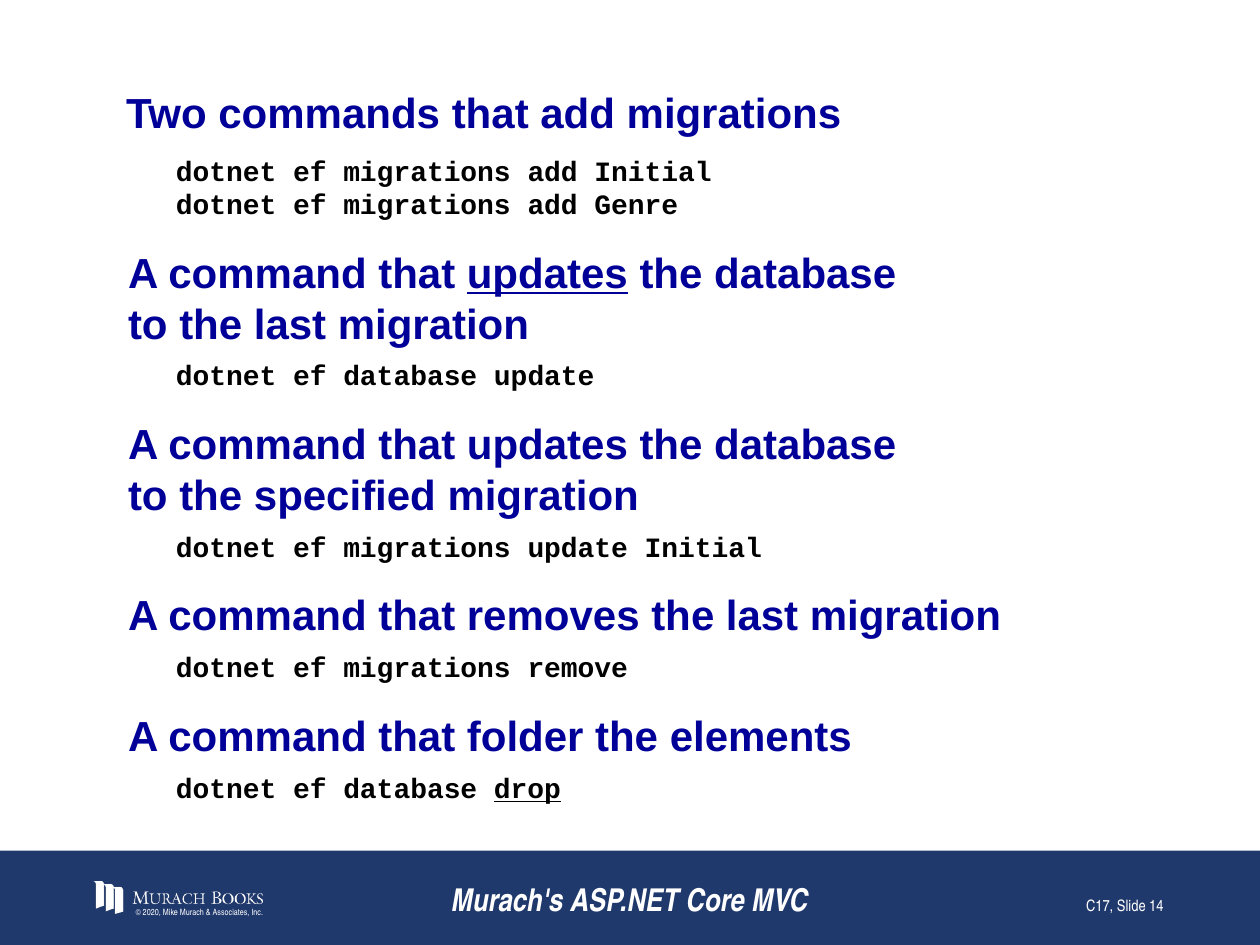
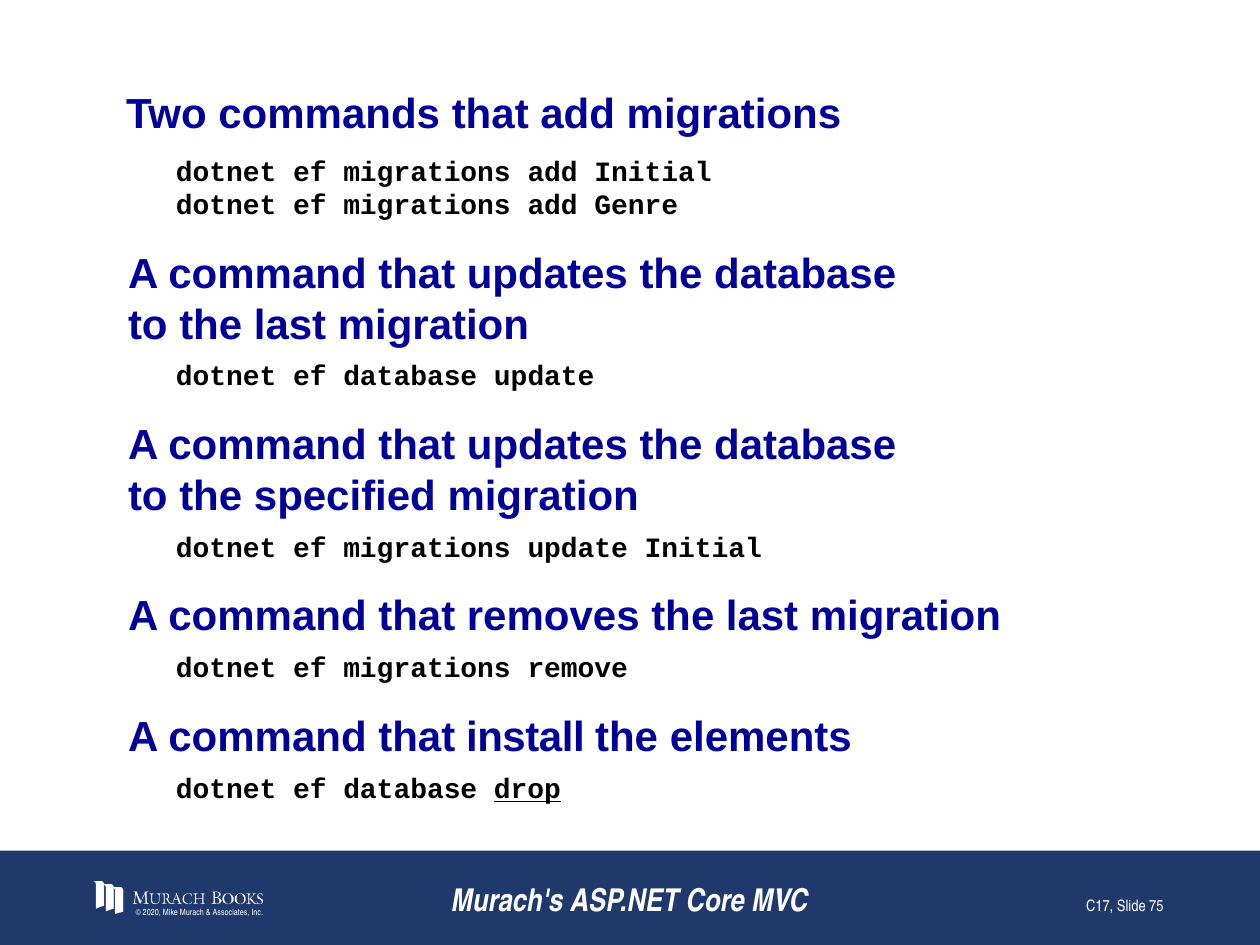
updates underline: present -> none (547, 275)
folder: folder -> install (525, 738)
14: 14 -> 75 (1156, 907)
